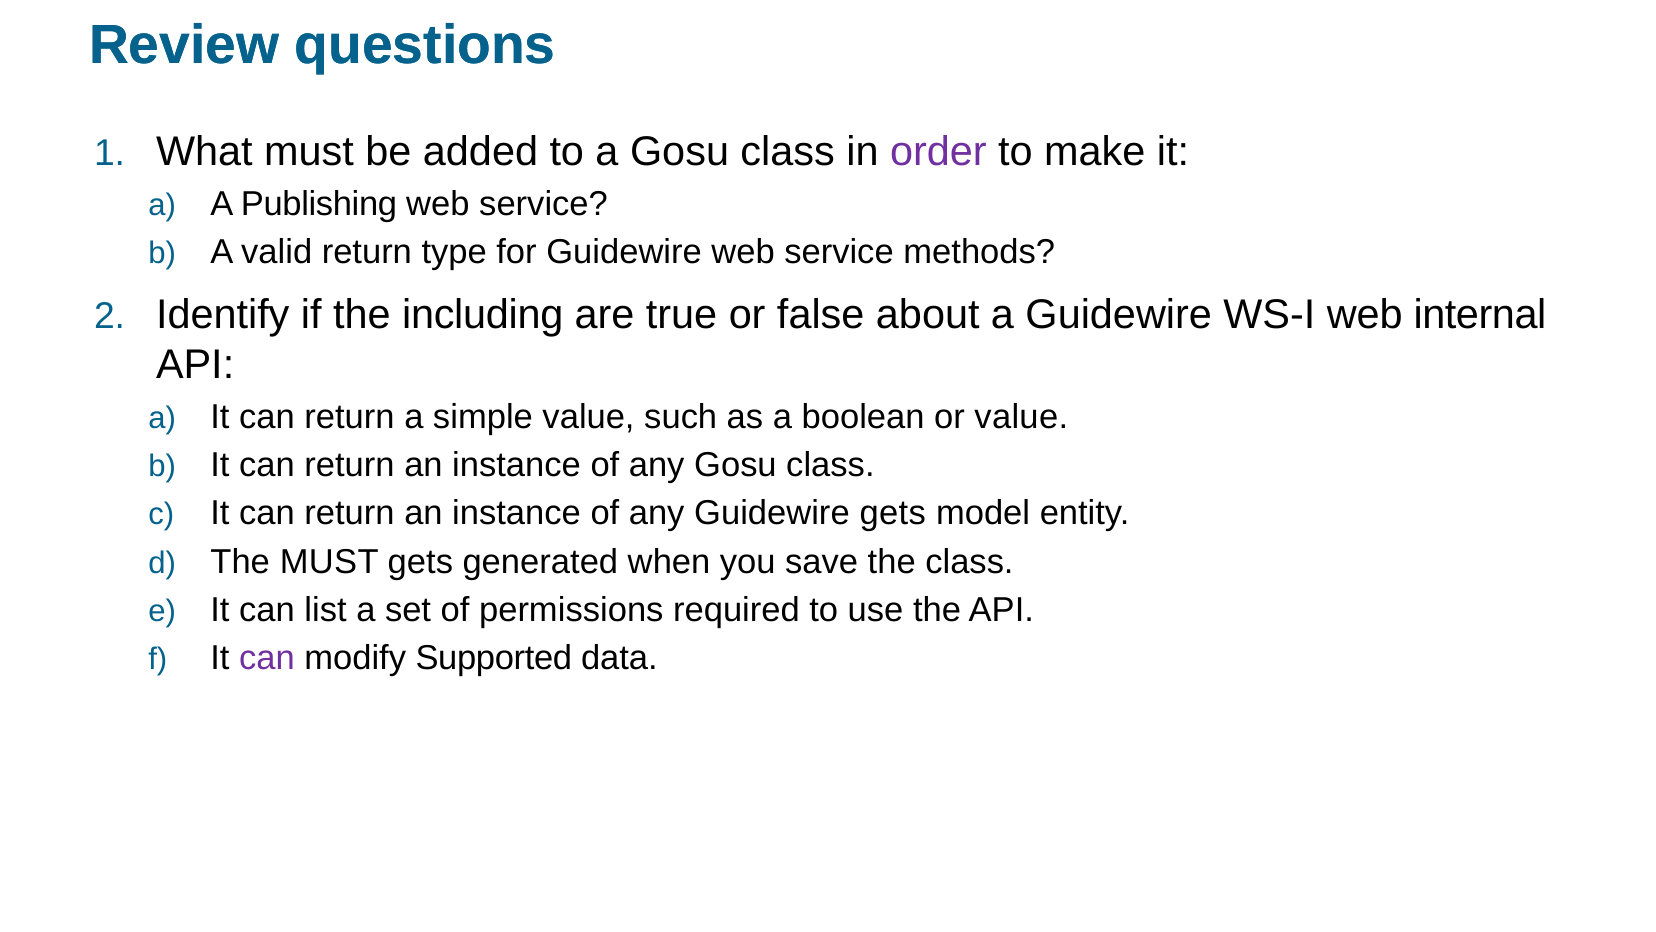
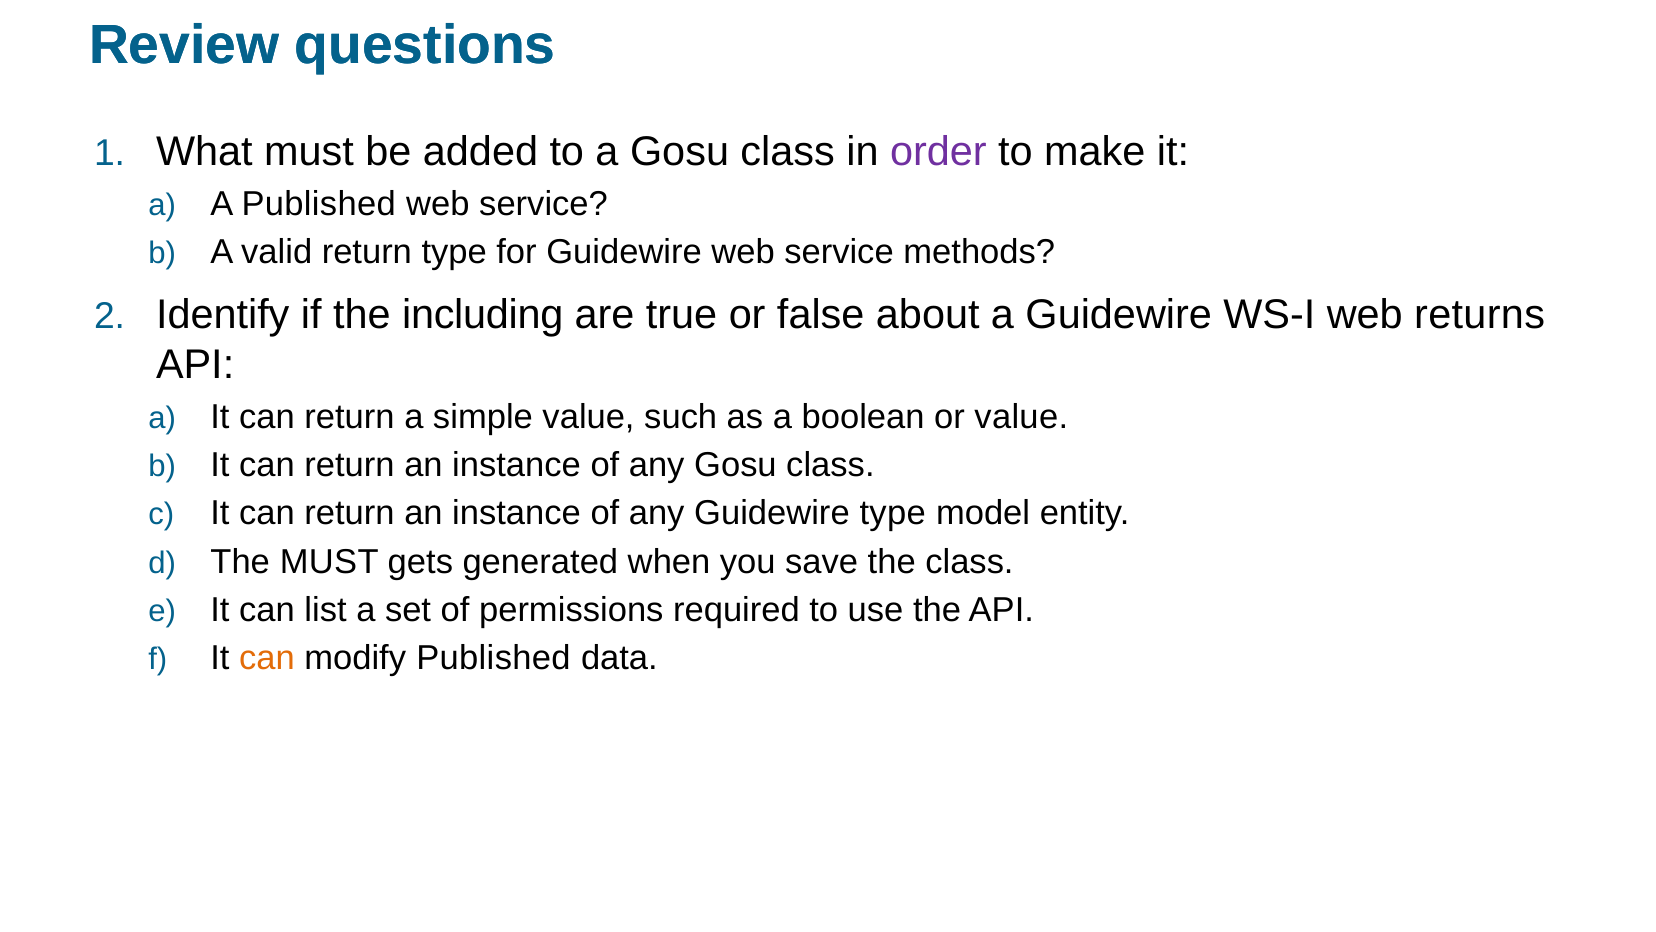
A Publishing: Publishing -> Published (319, 204)
internal: internal -> returns (1480, 315)
Guidewire gets: gets -> type (893, 513)
can colour: purple -> orange (267, 658)
modify Supported: Supported -> Published (493, 658)
